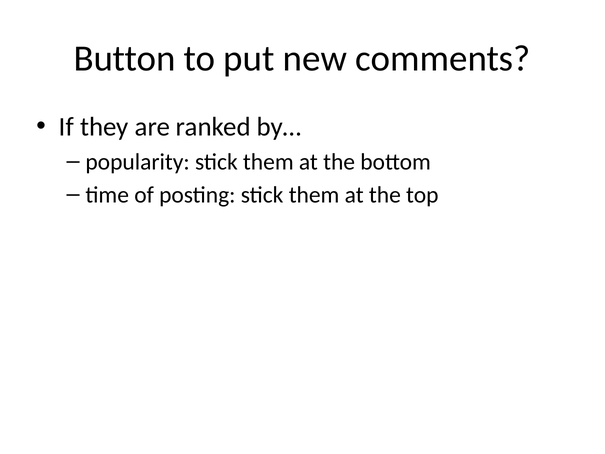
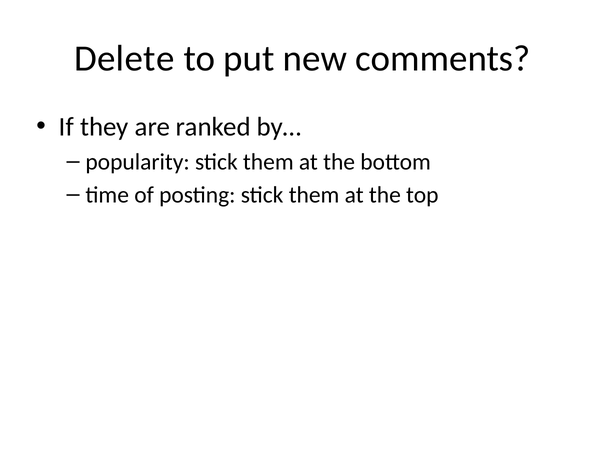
Button: Button -> Delete (124, 59)
